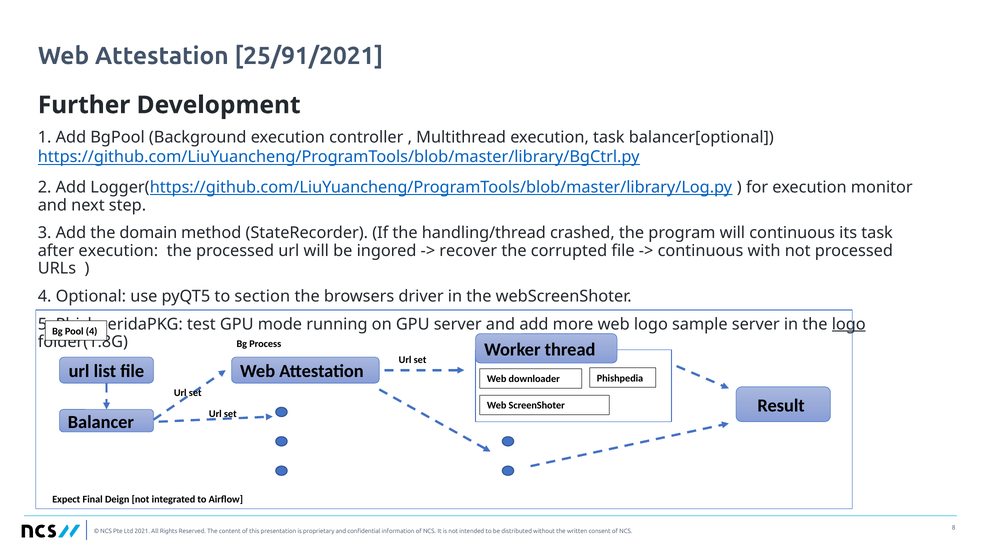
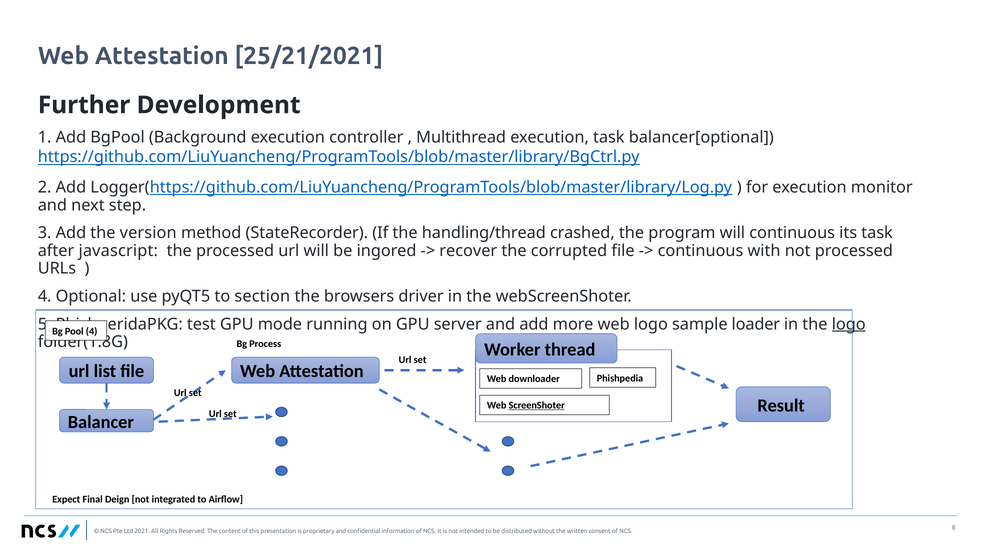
25/91/2021: 25/91/2021 -> 25/21/2021 (309, 56)
domain: domain -> version (148, 233)
after execution: execution -> javascript (118, 251)
sample server: server -> loader (756, 324)
ScreenShoter underline: none -> present (537, 405)
